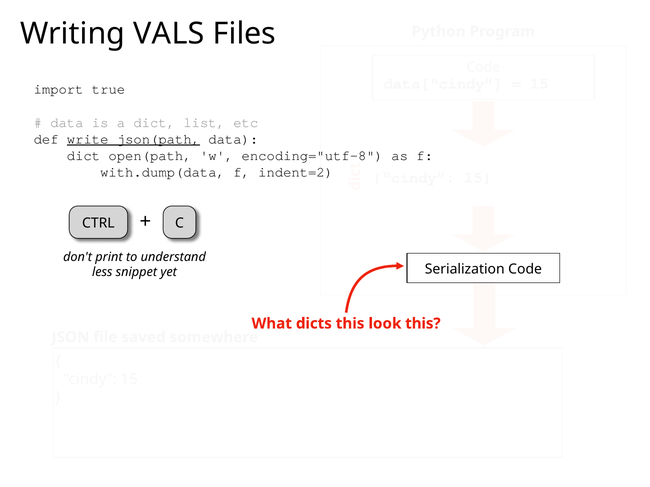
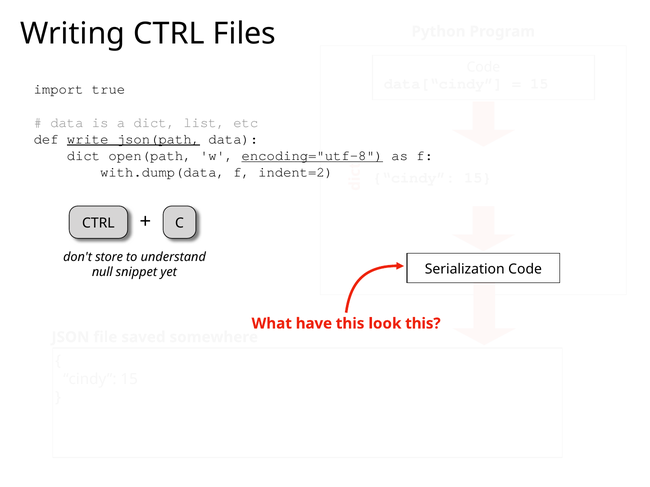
Writing VALS: VALS -> CTRL (169, 34)
encoding="utf-8 underline: none -> present (312, 156)
print: print -> store (109, 257)
less: less -> null (102, 273)
dicts: dicts -> have (314, 324)
